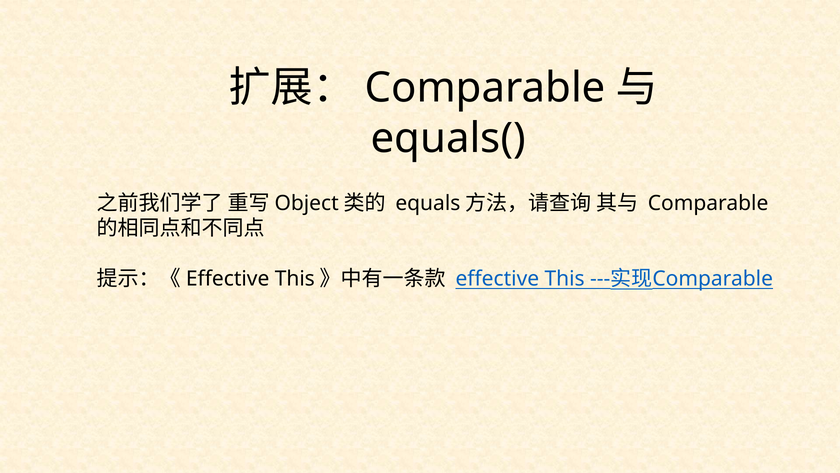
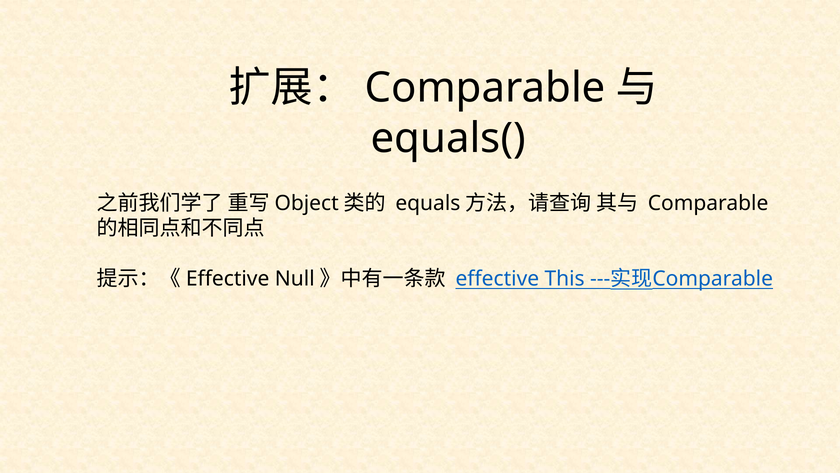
This: This -> Null (295, 278)
